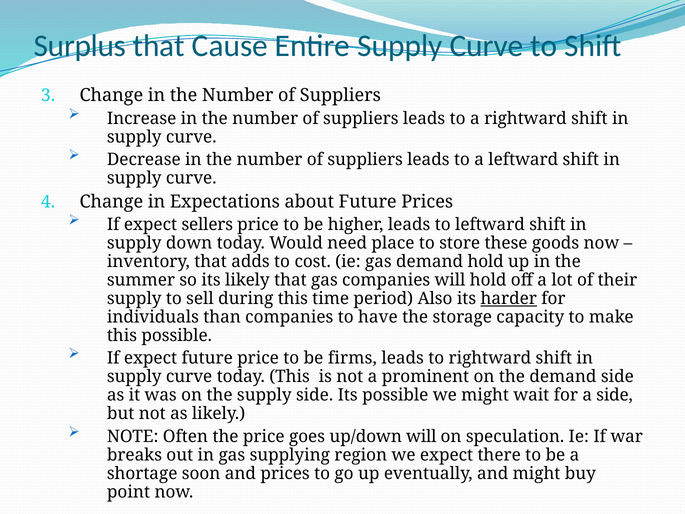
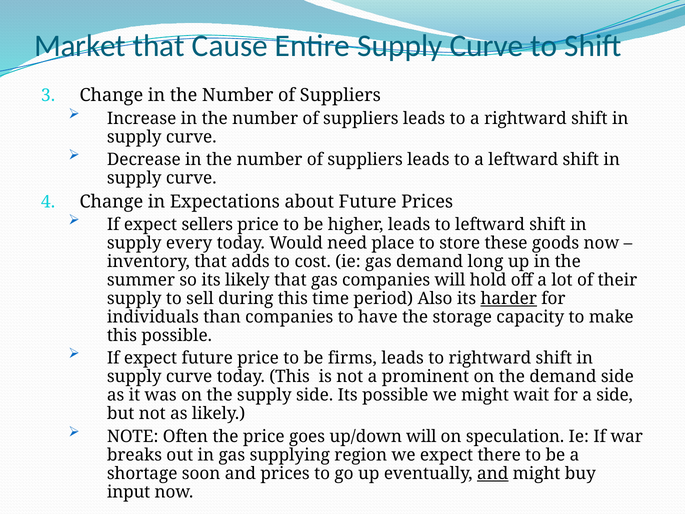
Surplus: Surplus -> Market (80, 46)
down: down -> every (189, 243)
demand hold: hold -> long (485, 262)
and underline: none -> present (493, 473)
point: point -> input (129, 492)
